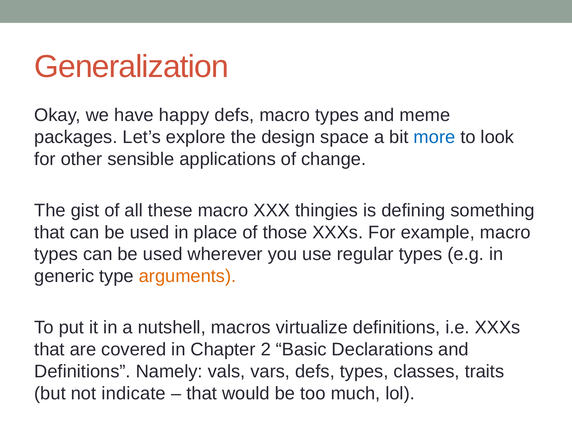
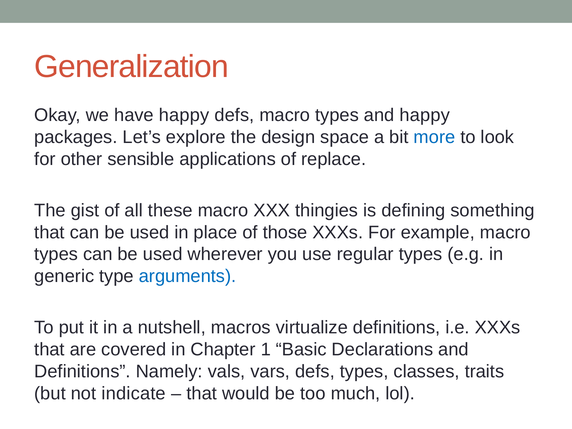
and meme: meme -> happy (425, 115)
change: change -> replace (334, 159)
arguments colour: orange -> blue (188, 276)
2: 2 -> 1 (266, 350)
